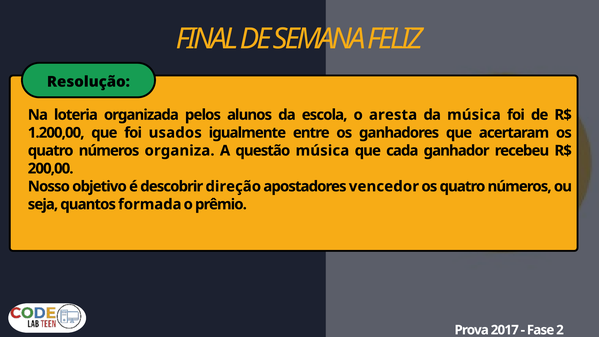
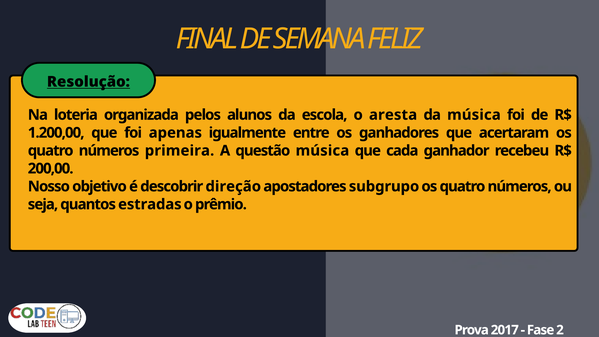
Resolução underline: none -> present (88, 82)
usados: usados -> apenas (175, 133)
organiza: organiza -> primeira (180, 151)
vencedor: vencedor -> subgrupo (384, 186)
formada: formada -> estradas (150, 204)
